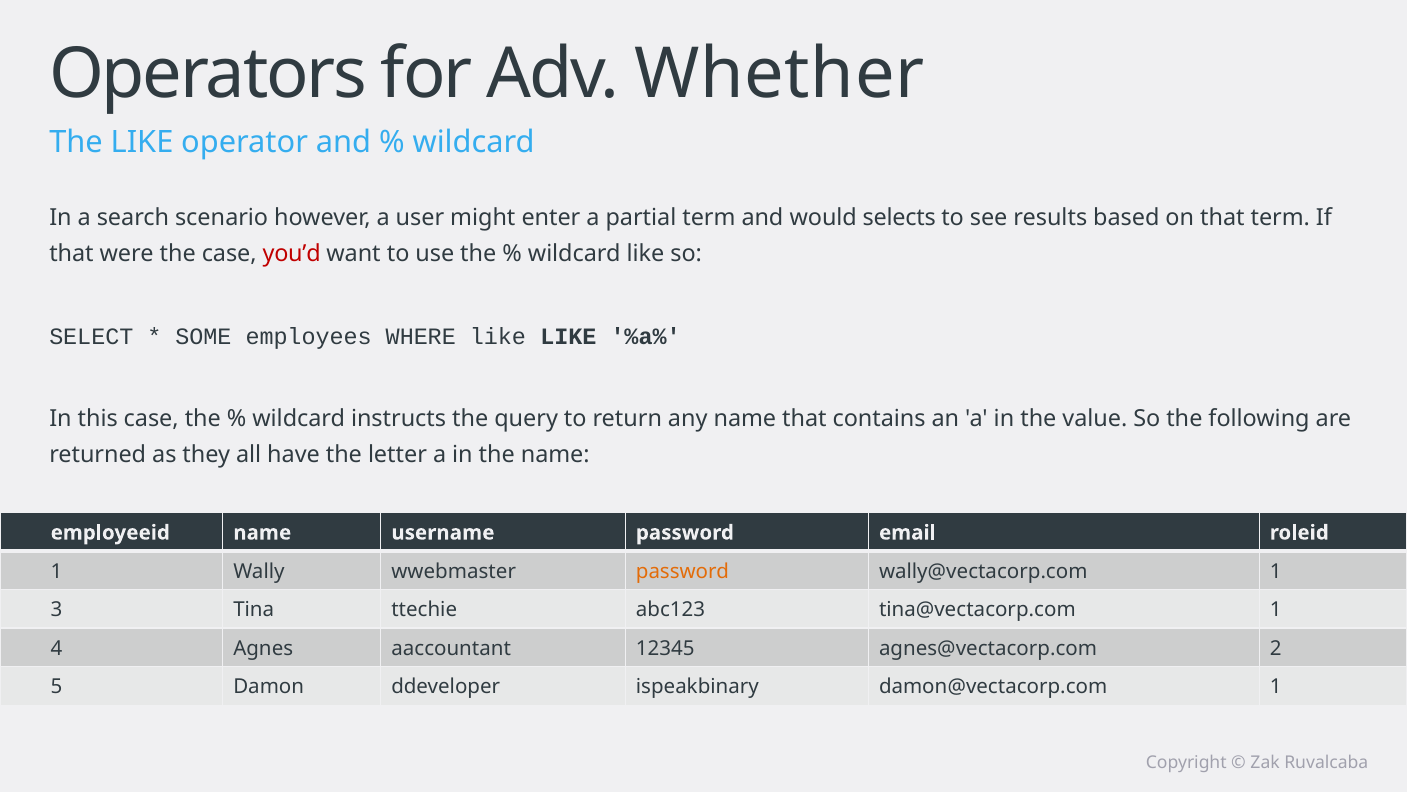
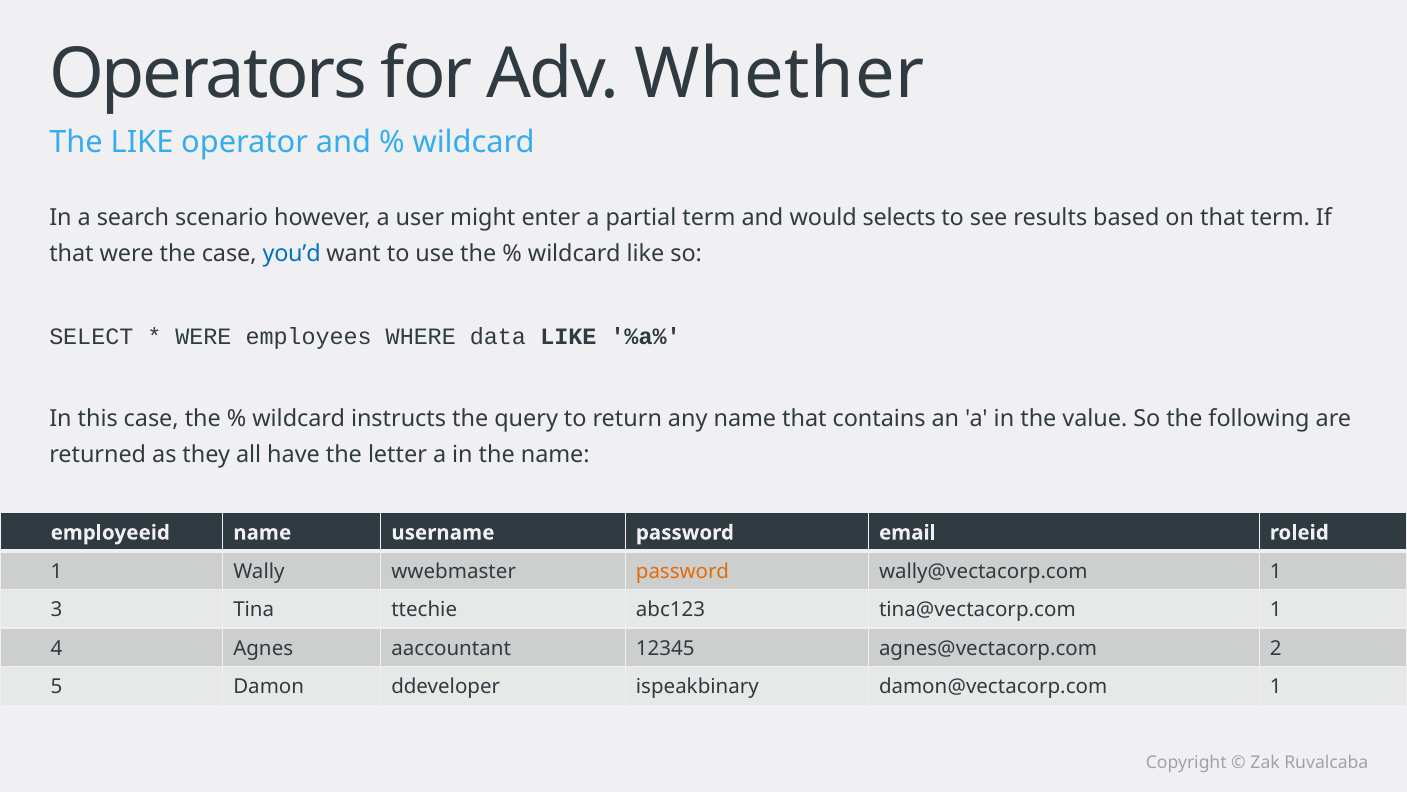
you’d colour: red -> blue (292, 254)
SOME: SOME -> WERE (203, 336)
WHERE like: like -> data (498, 336)
